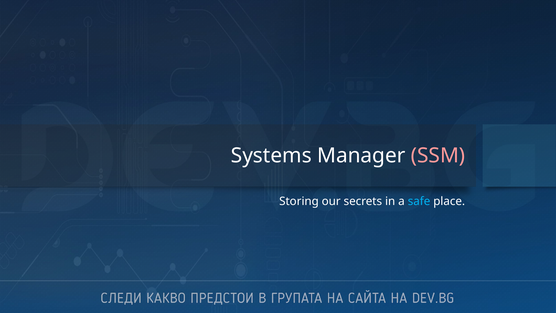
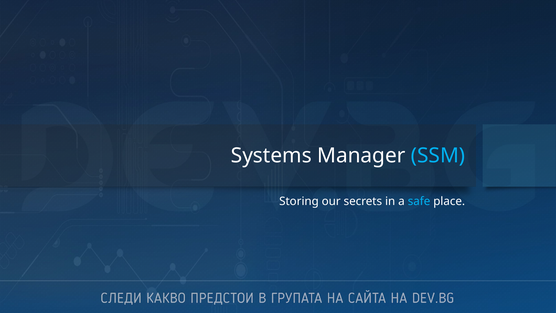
SSM colour: pink -> light blue (438, 156)
